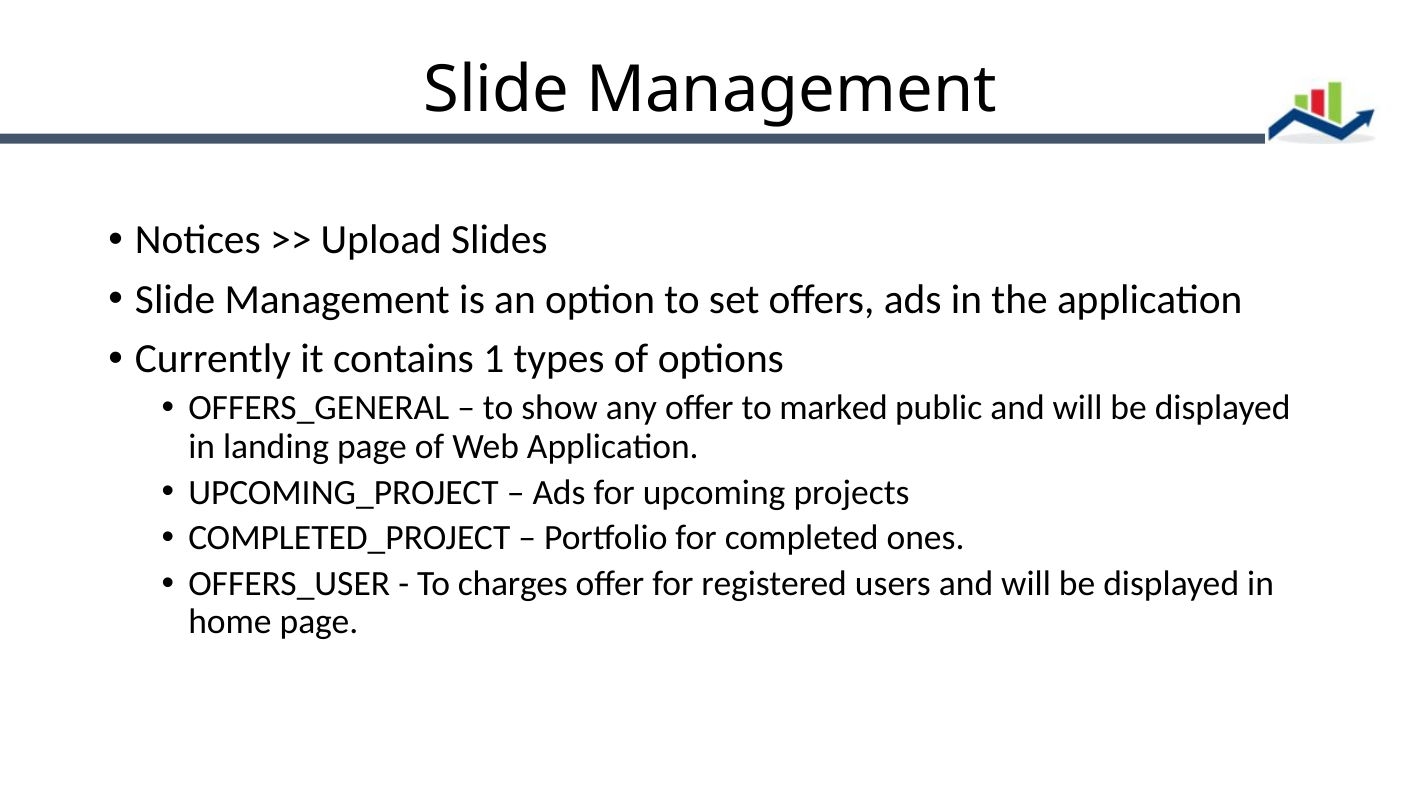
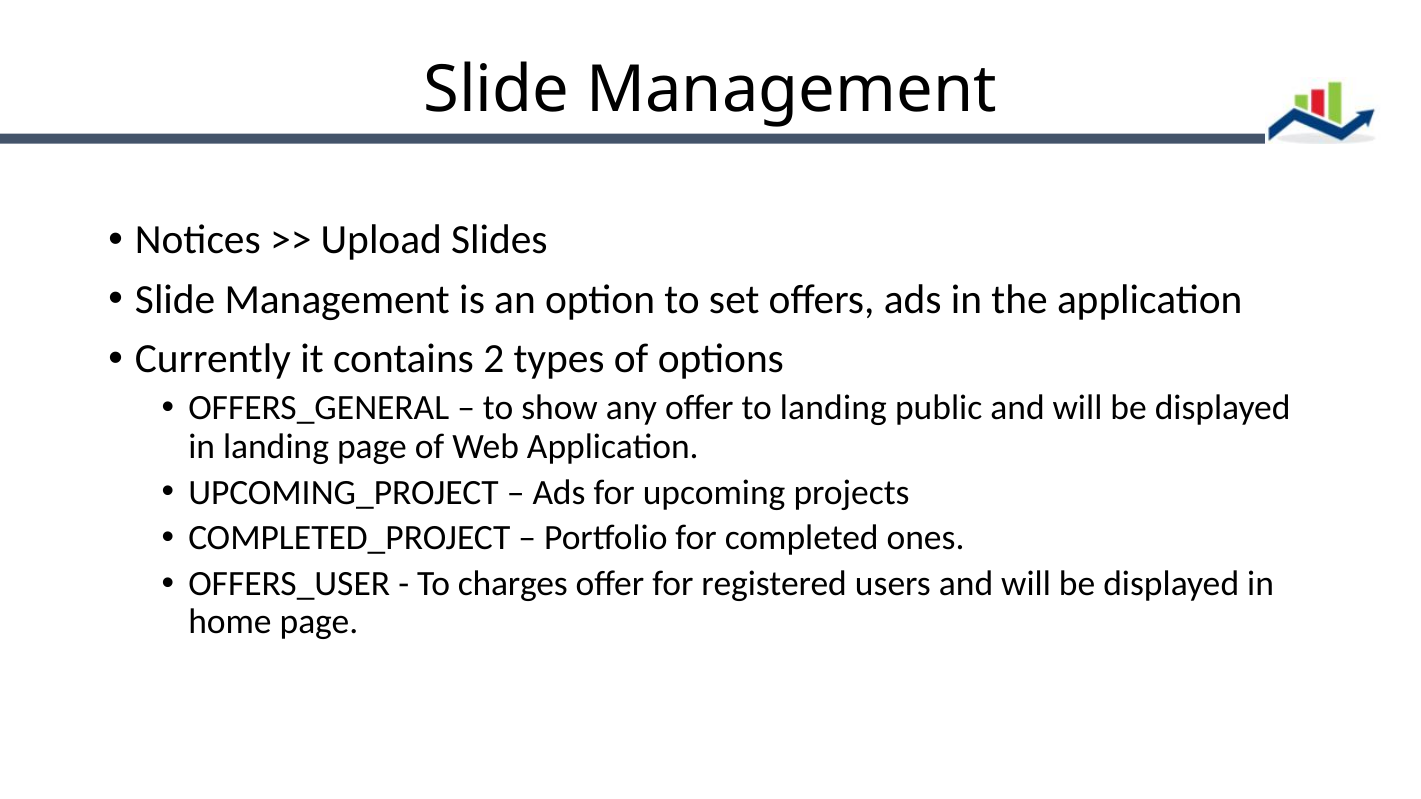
1: 1 -> 2 (494, 359)
to marked: marked -> landing (833, 408)
